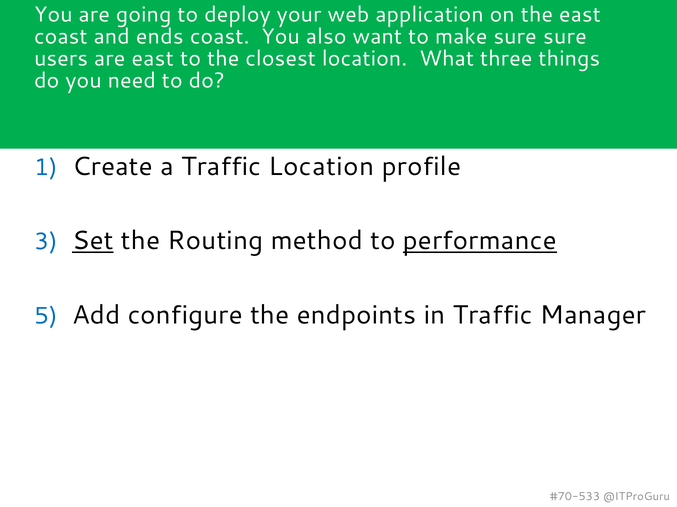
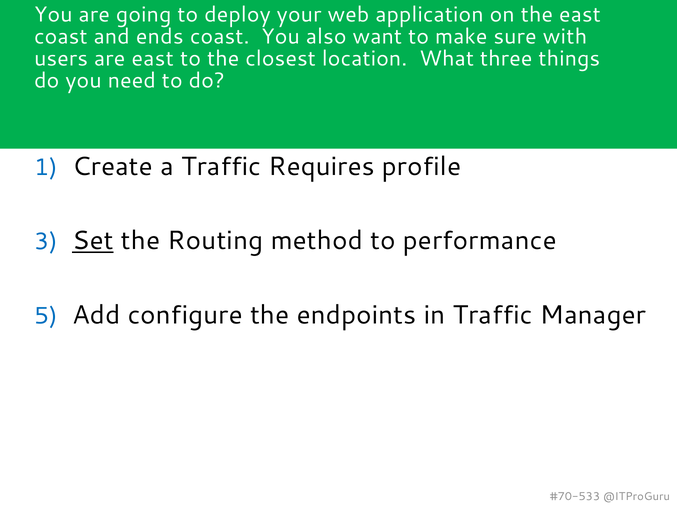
sure sure: sure -> with (565, 36)
Traffic Location: Location -> Requires (321, 167)
performance underline: present -> none (480, 241)
